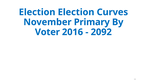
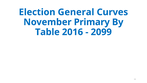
Election Election: Election -> General (76, 12)
Voter: Voter -> Table (47, 32)
2092: 2092 -> 2099 (101, 32)
